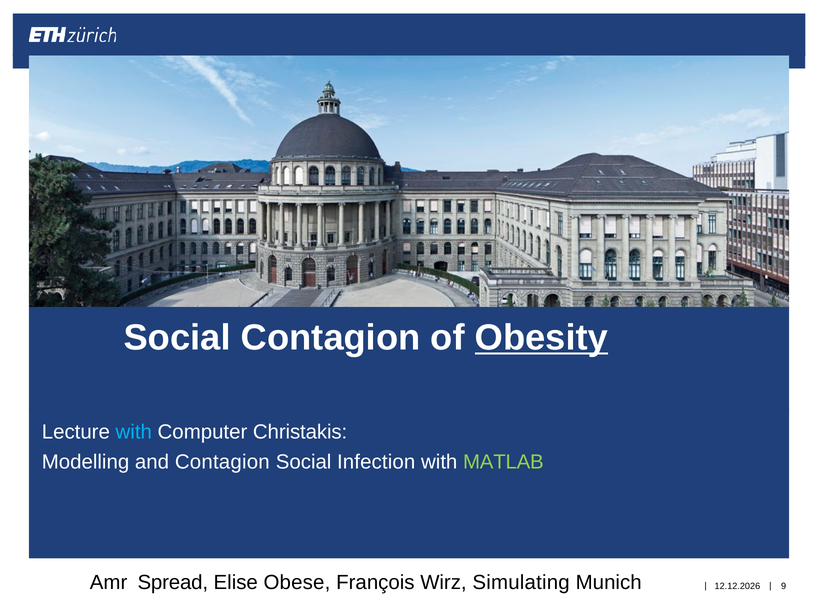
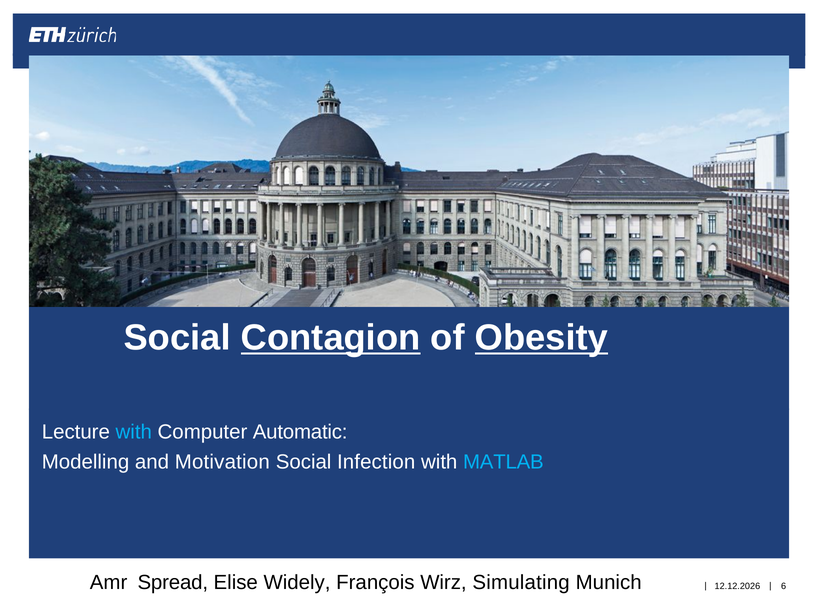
Contagion underline: none -> present (331, 338)
Christakis: Christakis -> Automatic (300, 432)
and Contagion: Contagion -> Motivation (222, 462)
MATLAB colour: light green -> light blue (503, 462)
Obese: Obese -> Widely (297, 582)
9: 9 -> 6 (784, 586)
